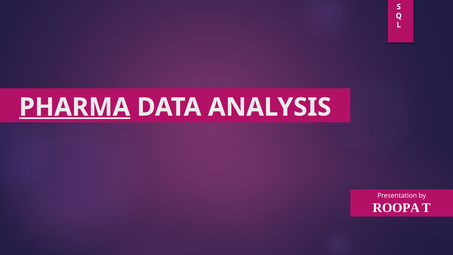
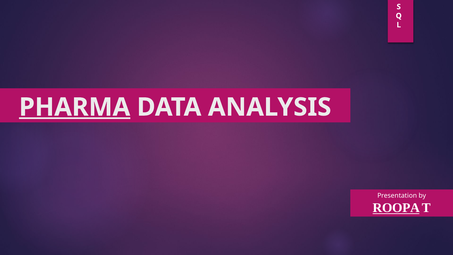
ROOPA underline: none -> present (396, 208)
